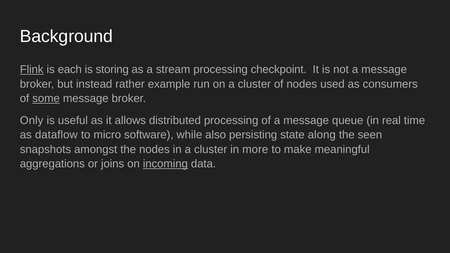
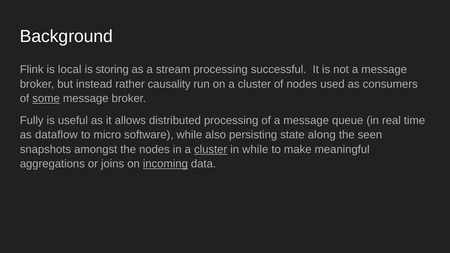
Flink underline: present -> none (32, 70)
each: each -> local (70, 70)
checkpoint: checkpoint -> successful (279, 70)
example: example -> causality (169, 84)
Only: Only -> Fully (32, 120)
cluster underline: none -> present (211, 149)
in more: more -> while (255, 149)
